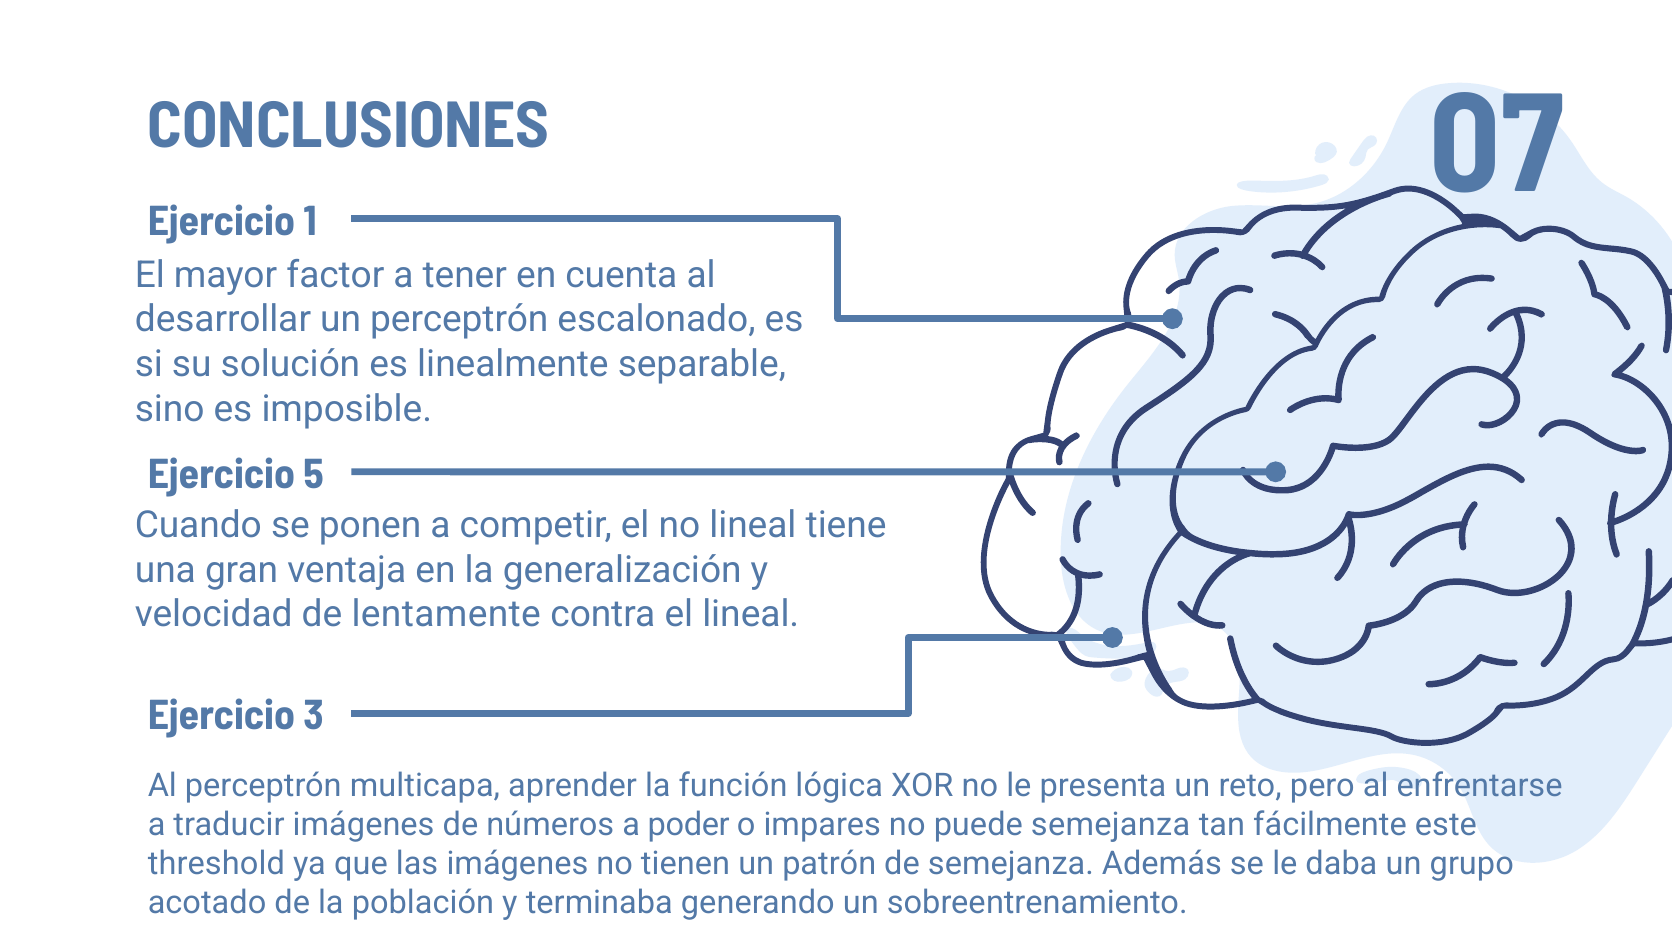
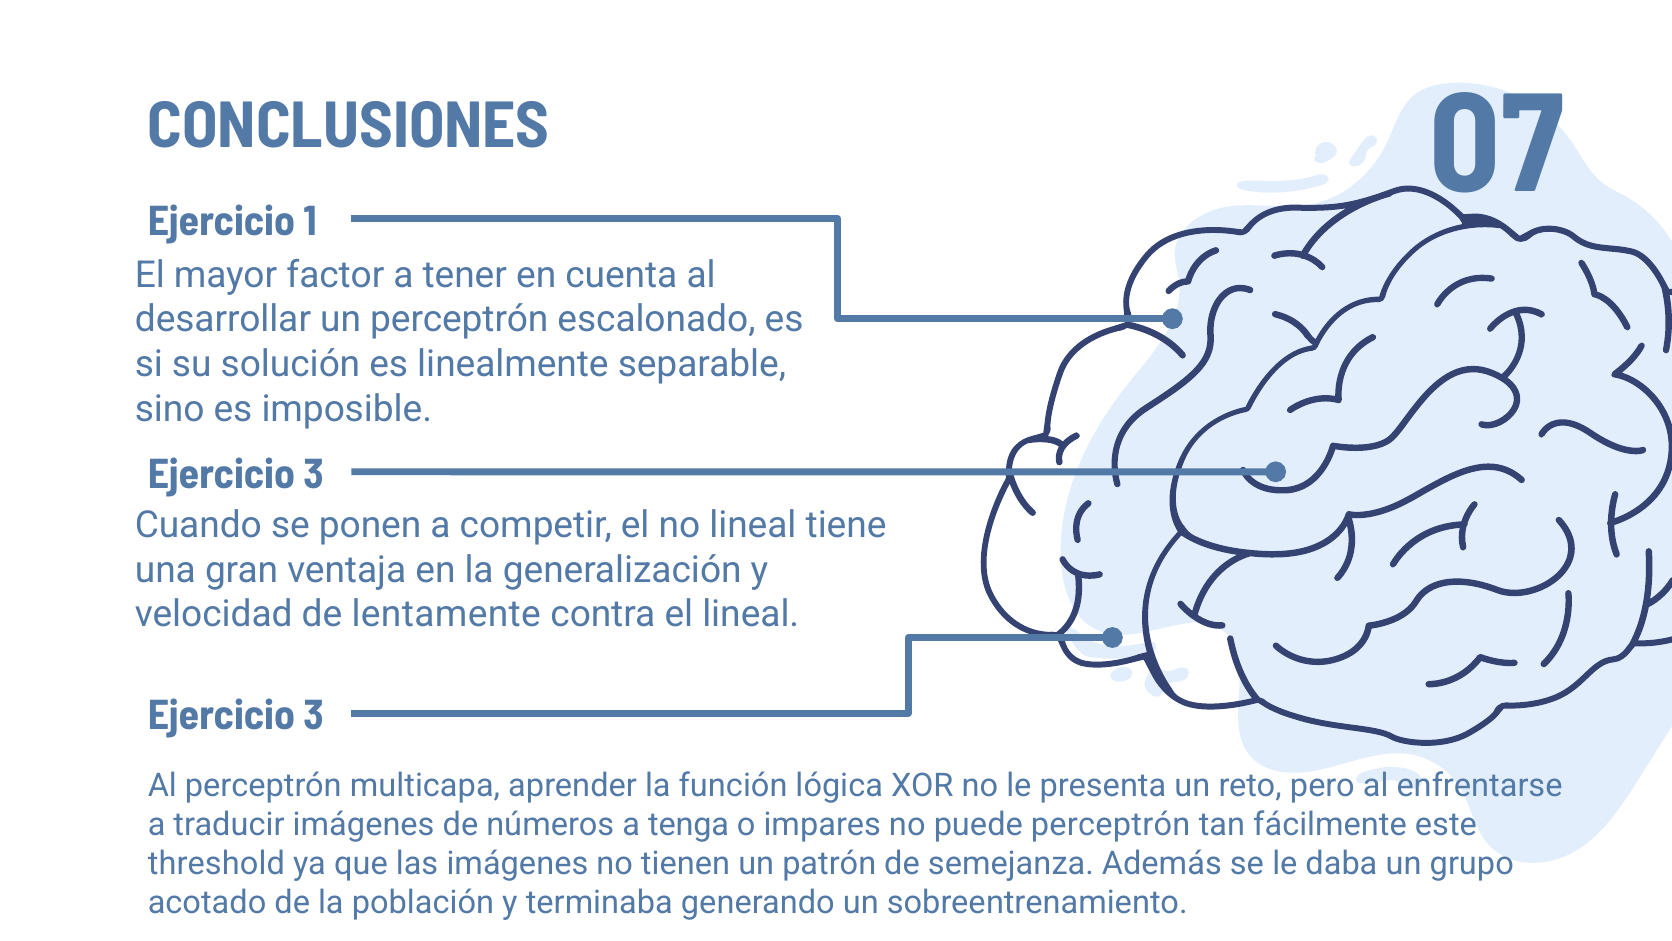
5: 5 -> 3 (314, 474)
poder: poder -> tenga (689, 824)
puede semejanza: semejanza -> perceptrón (1111, 824)
